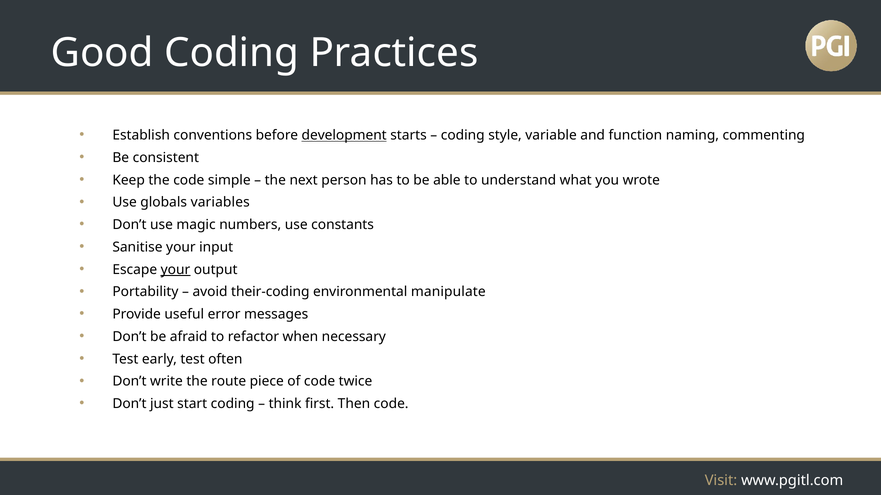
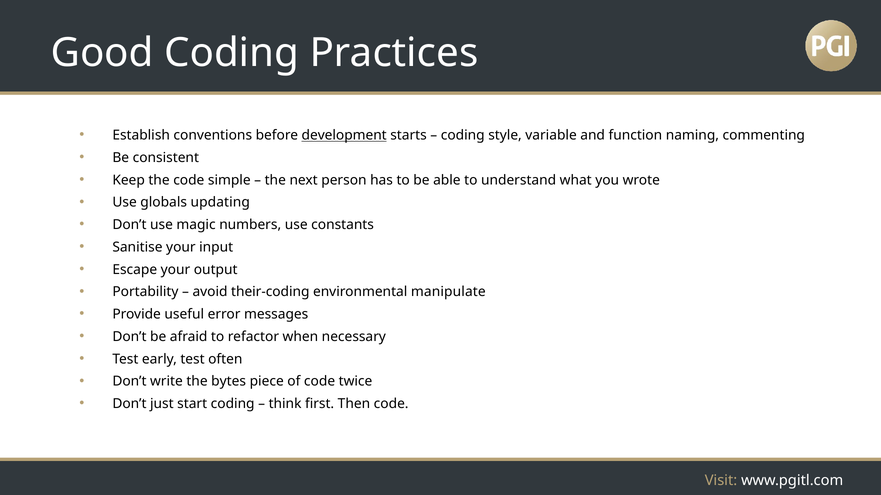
variables: variables -> updating (220, 203)
your underline: present -> none (175, 270)
route: route -> bytes (229, 382)
